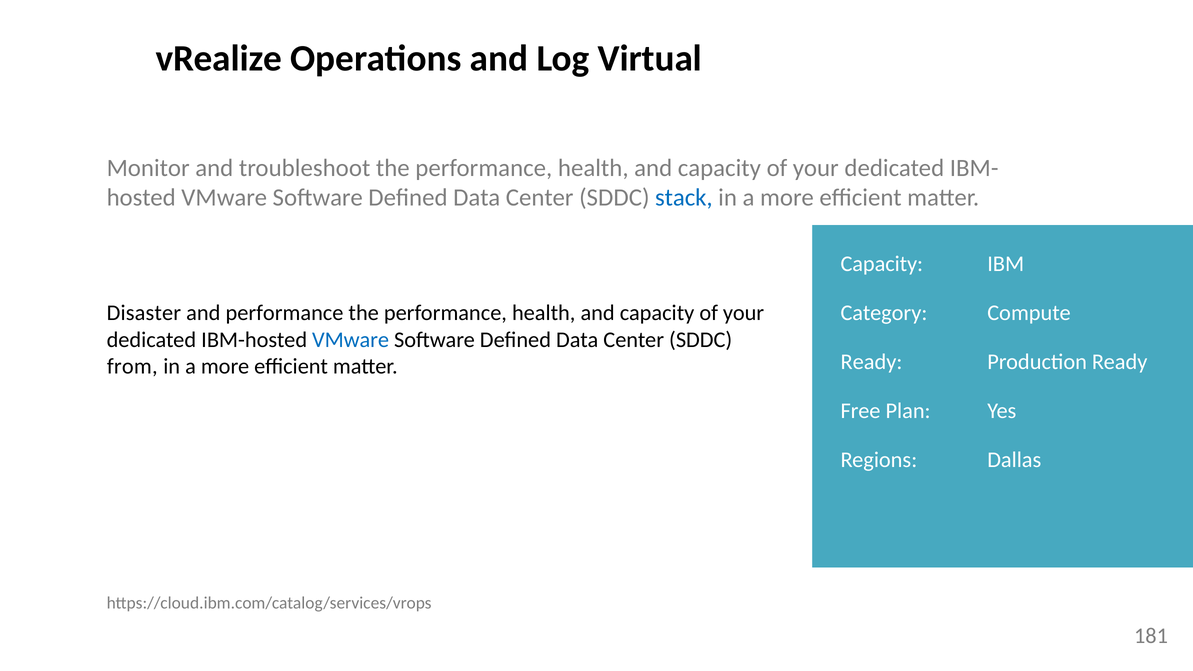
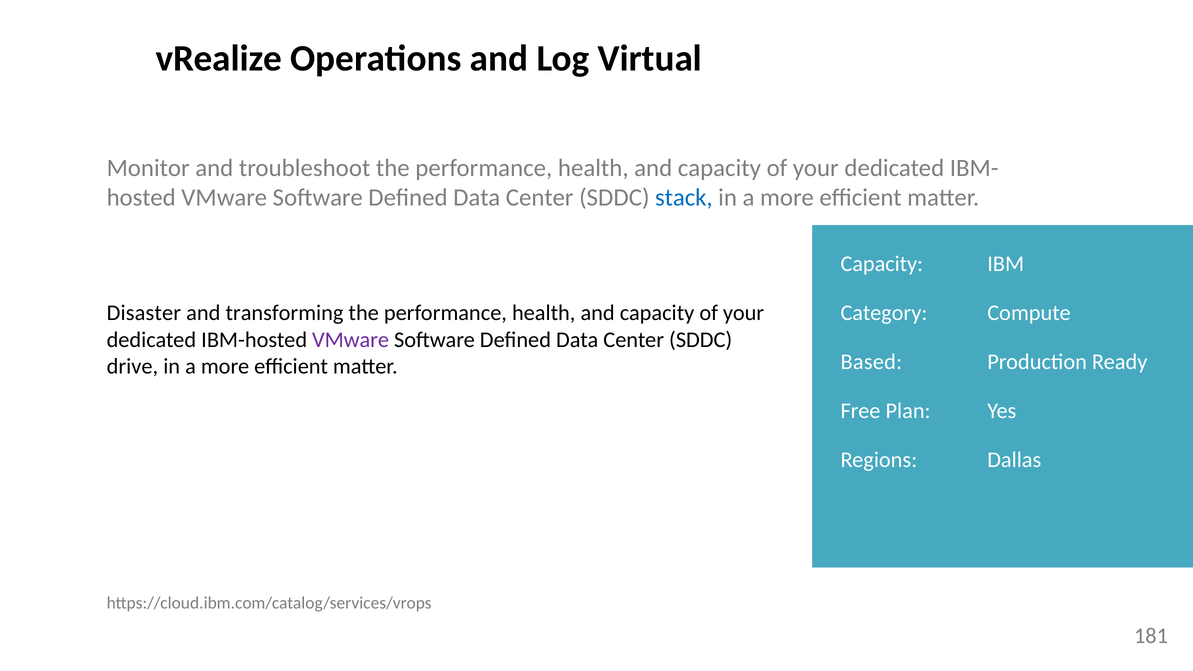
and performance: performance -> transforming (284, 313)
VMware colour: blue -> purple (351, 340)
Ready: Ready -> Based (871, 362)
from: from -> drive (132, 367)
